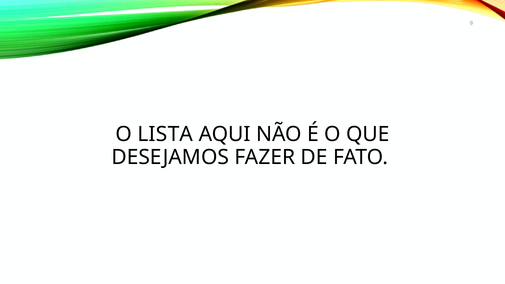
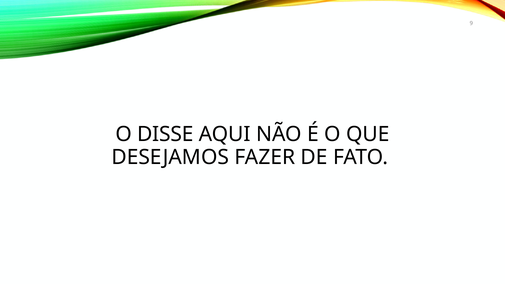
LISTA: LISTA -> DISSE (165, 134)
